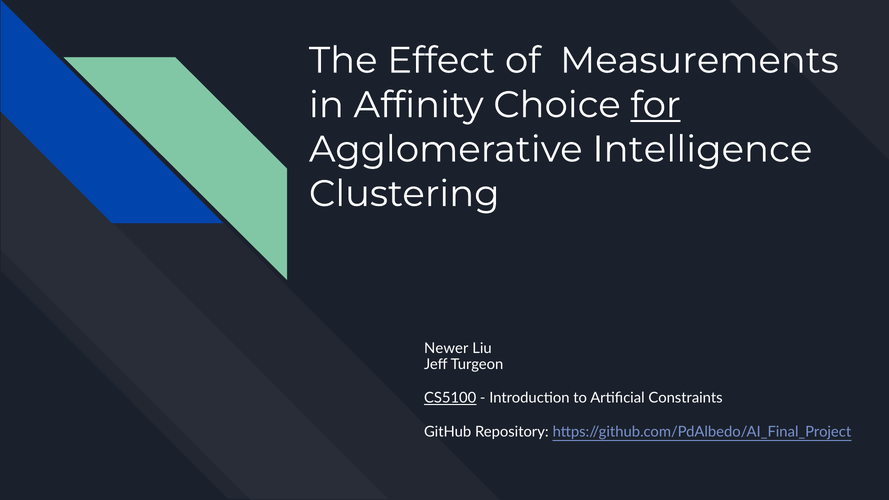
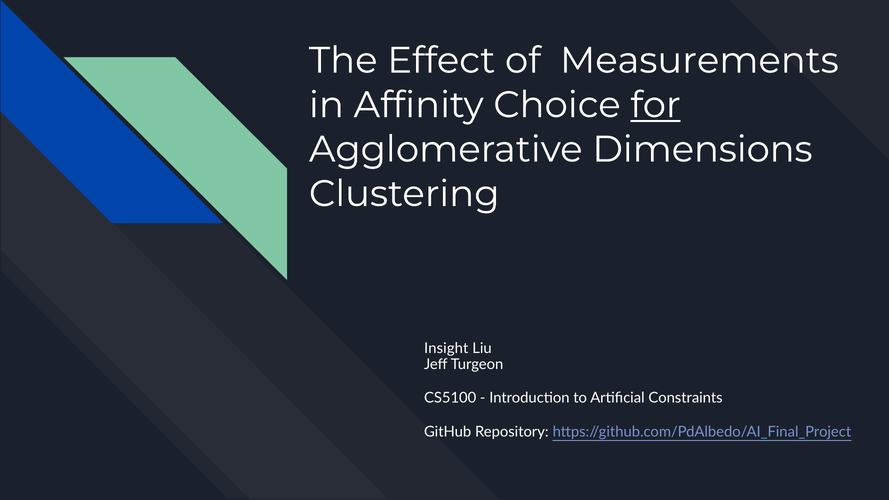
Intelligence: Intelligence -> Dimensions (702, 149)
Newer: Newer -> Insight (446, 348)
CS5100 underline: present -> none (450, 398)
